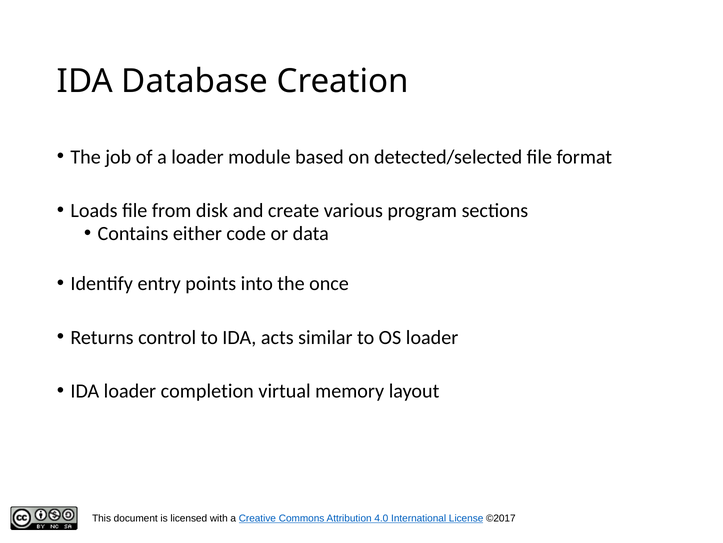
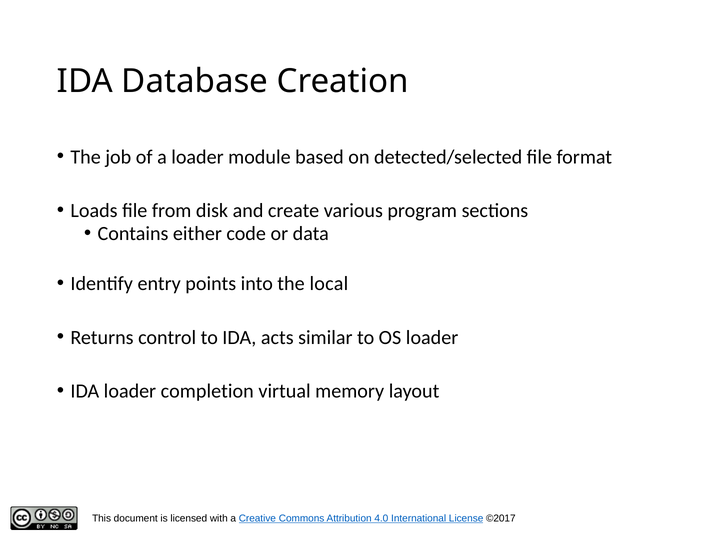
once: once -> local (329, 283)
